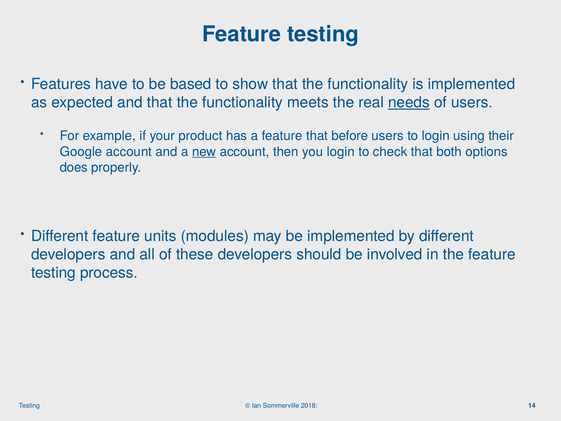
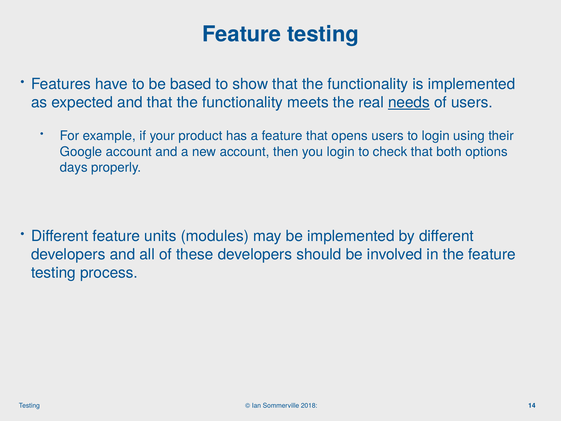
before: before -> opens (350, 136)
new underline: present -> none (204, 152)
does: does -> days (74, 167)
